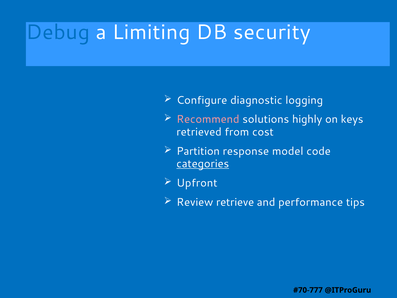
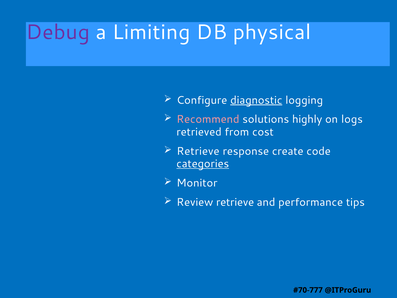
Debug colour: blue -> purple (58, 32)
security: security -> physical (272, 32)
diagnostic underline: none -> present (256, 100)
keys: keys -> logs (352, 119)
Partition: Partition -> Retrieve (198, 151)
model: model -> create (288, 151)
Upfront: Upfront -> Monitor (197, 183)
